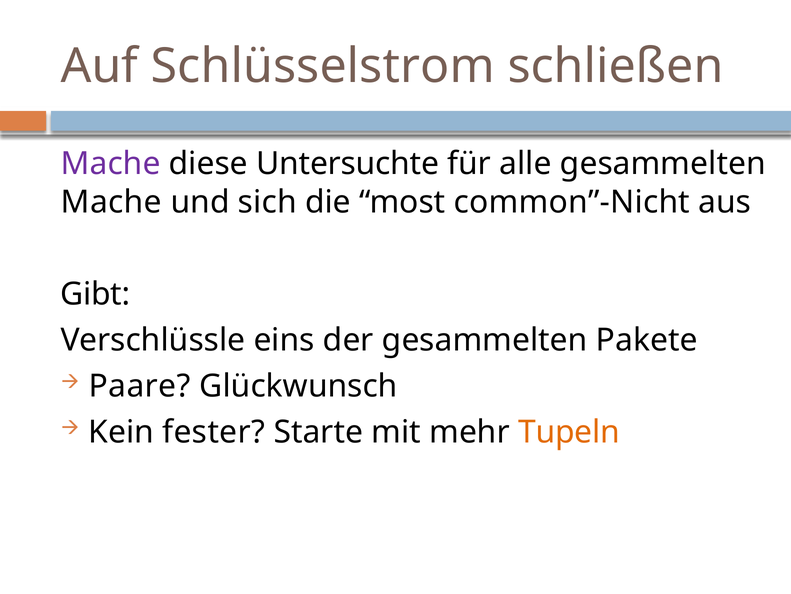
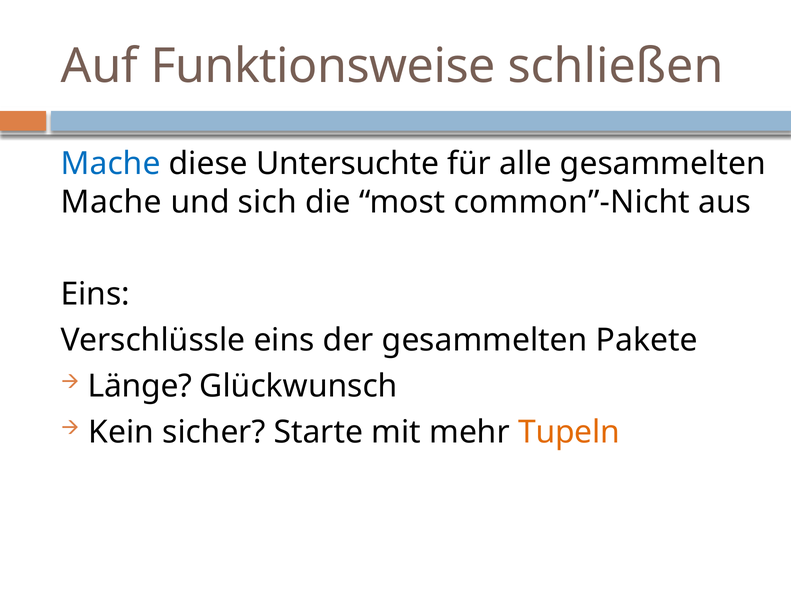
Schlüsselstrom: Schlüsselstrom -> Funktionsweise (323, 66)
Mache colour: purple -> blue (111, 164)
Gibt: Gibt -> Eins (95, 294)
Paare: Paare -> Länge (140, 386)
fester: fester -> sicher (214, 432)
